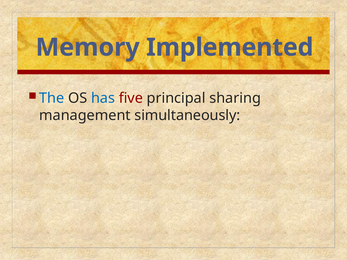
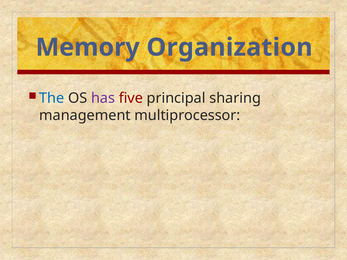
Implemented: Implemented -> Organization (230, 47)
has colour: blue -> purple (103, 98)
simultaneously: simultaneously -> multiprocessor (187, 116)
